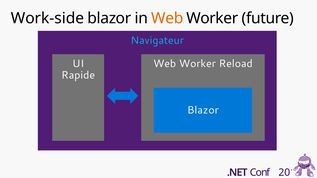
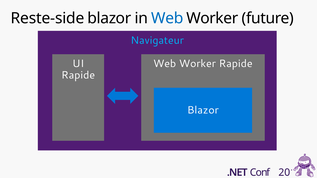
Work-side: Work-side -> Reste-side (48, 18)
Web colour: orange -> blue (167, 18)
Worker Reload: Reload -> Rapide (236, 64)
